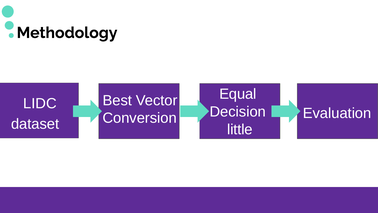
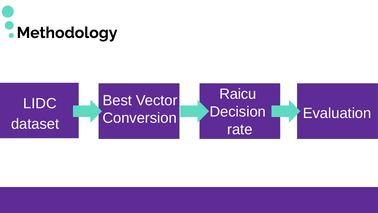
Equal: Equal -> Raicu (238, 94)
little: little -> rate (240, 129)
